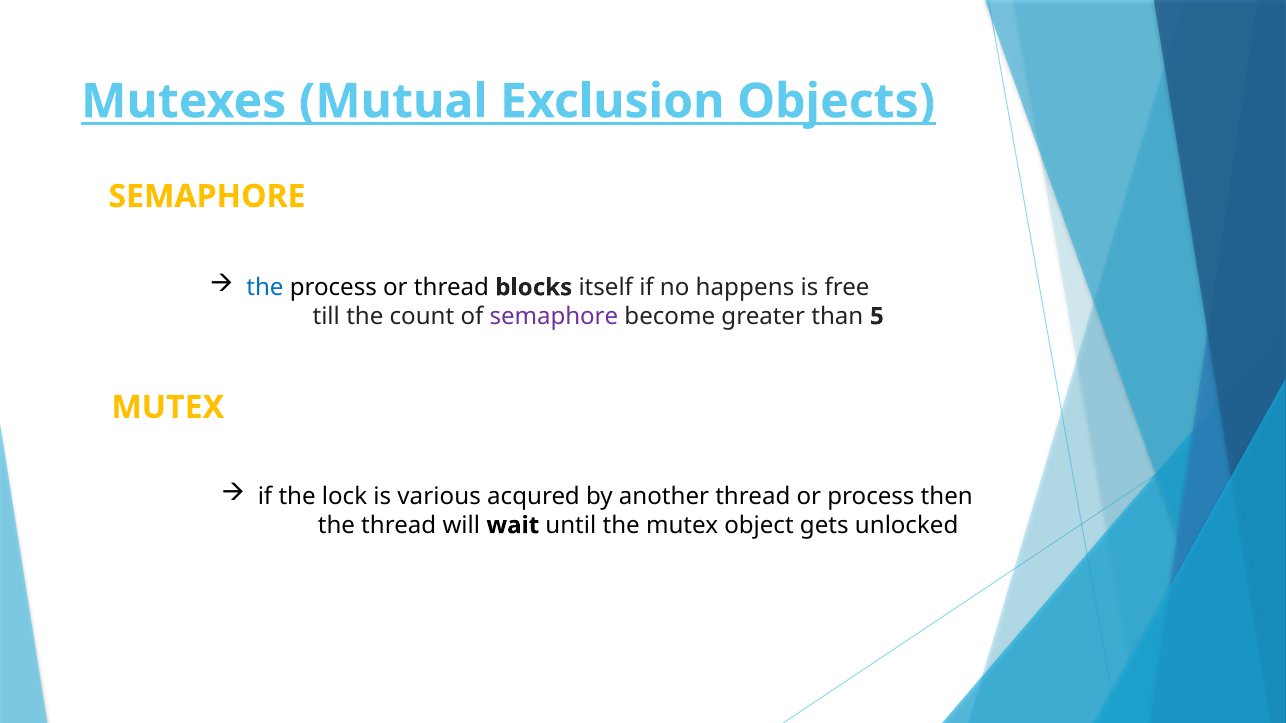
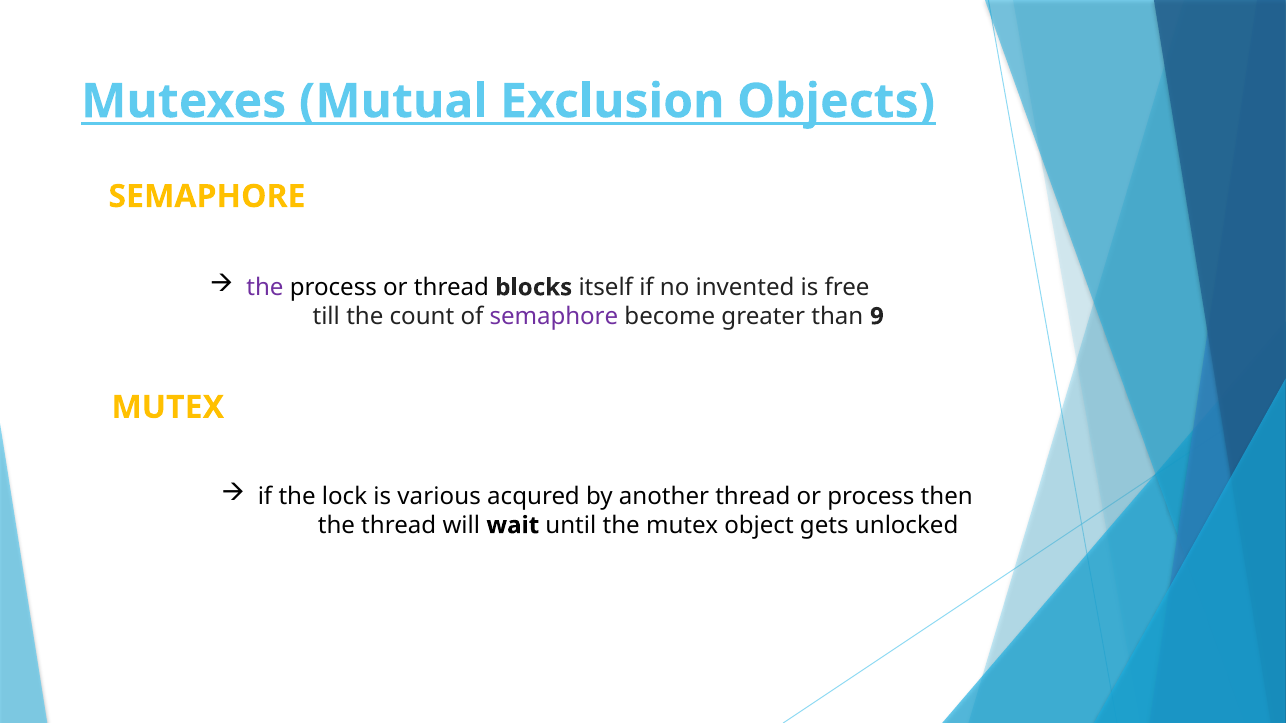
the colour: blue -> purple (265, 288)
happens: happens -> invented (745, 288)
5: 5 -> 9 (877, 316)
